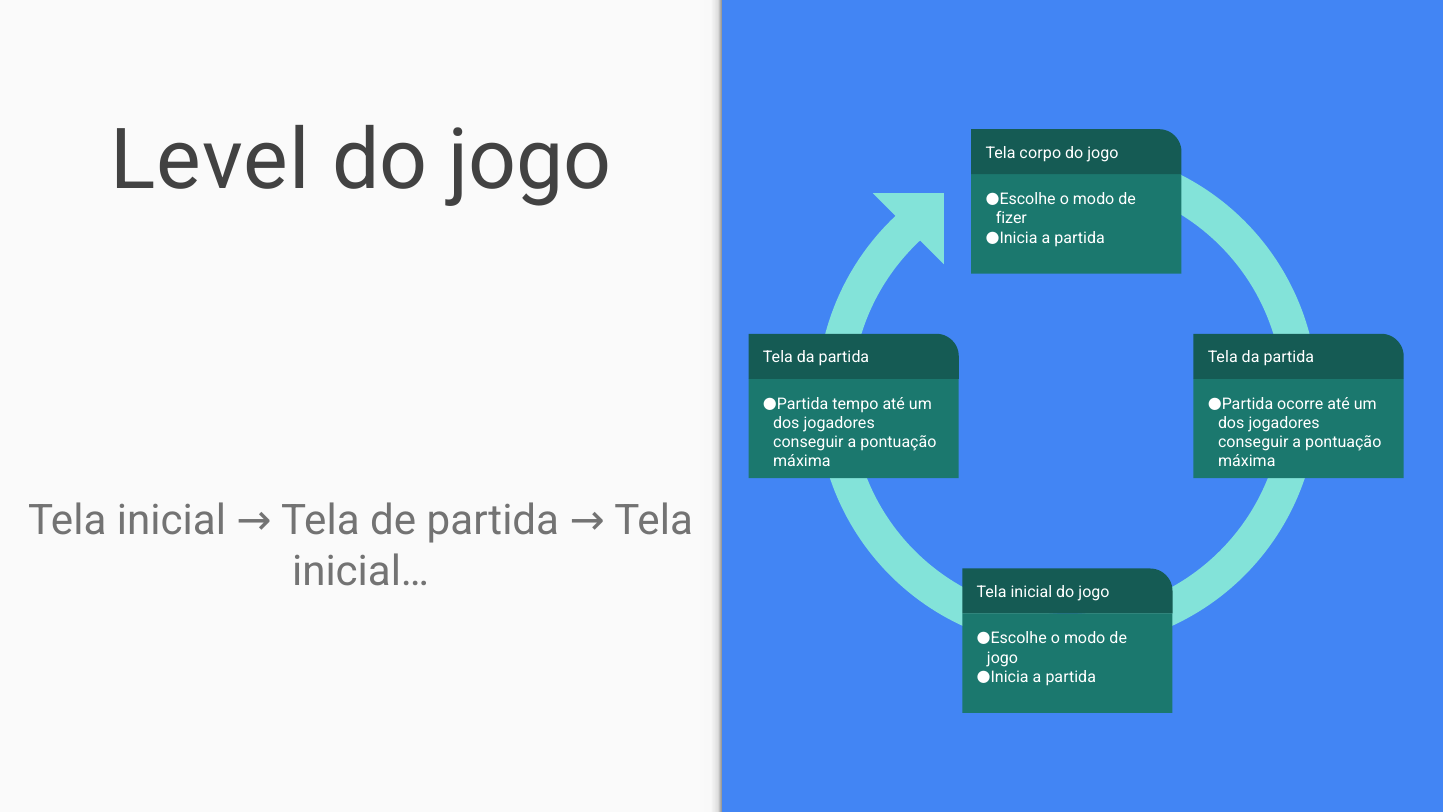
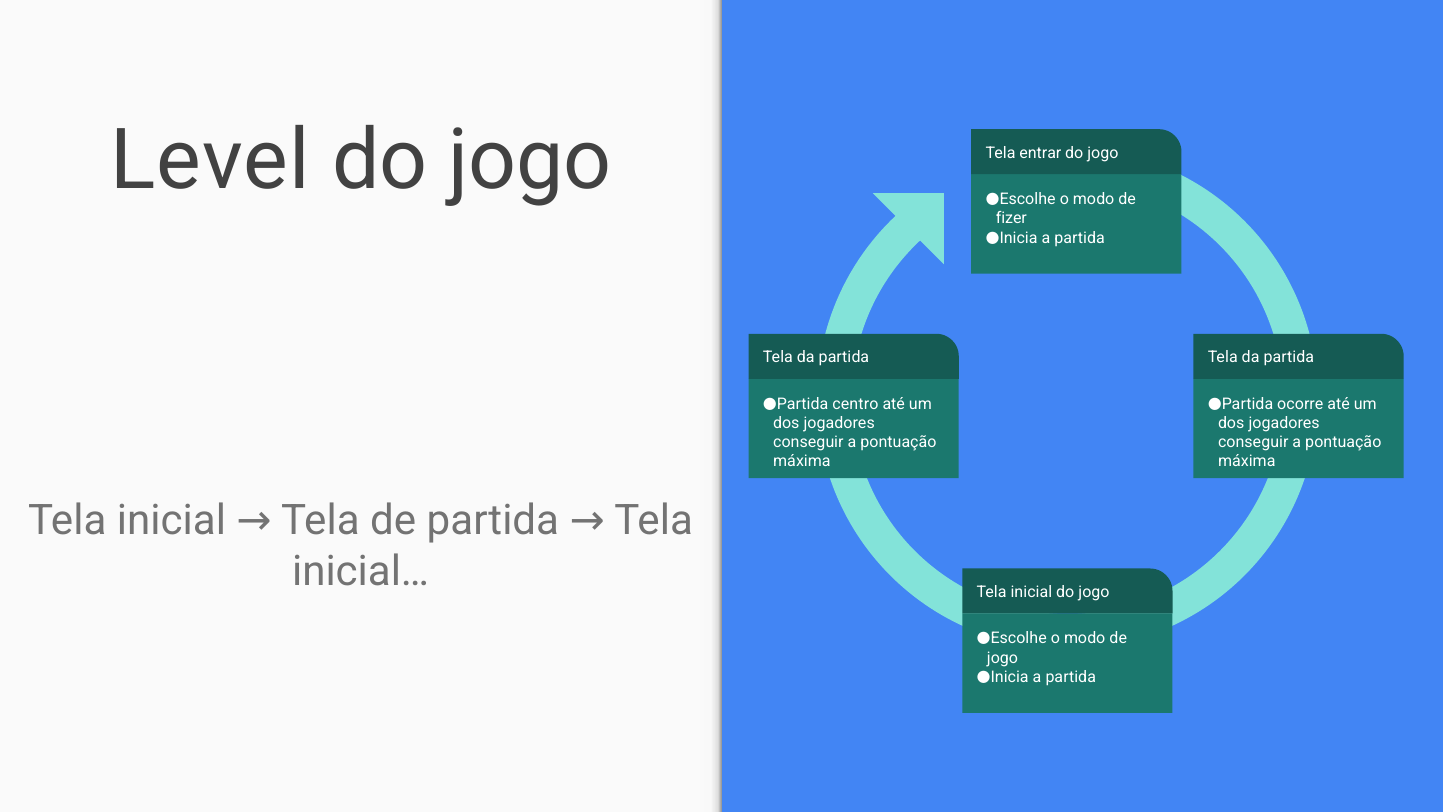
corpo: corpo -> entrar (1040, 153)
tempo: tempo -> centro (855, 404)
